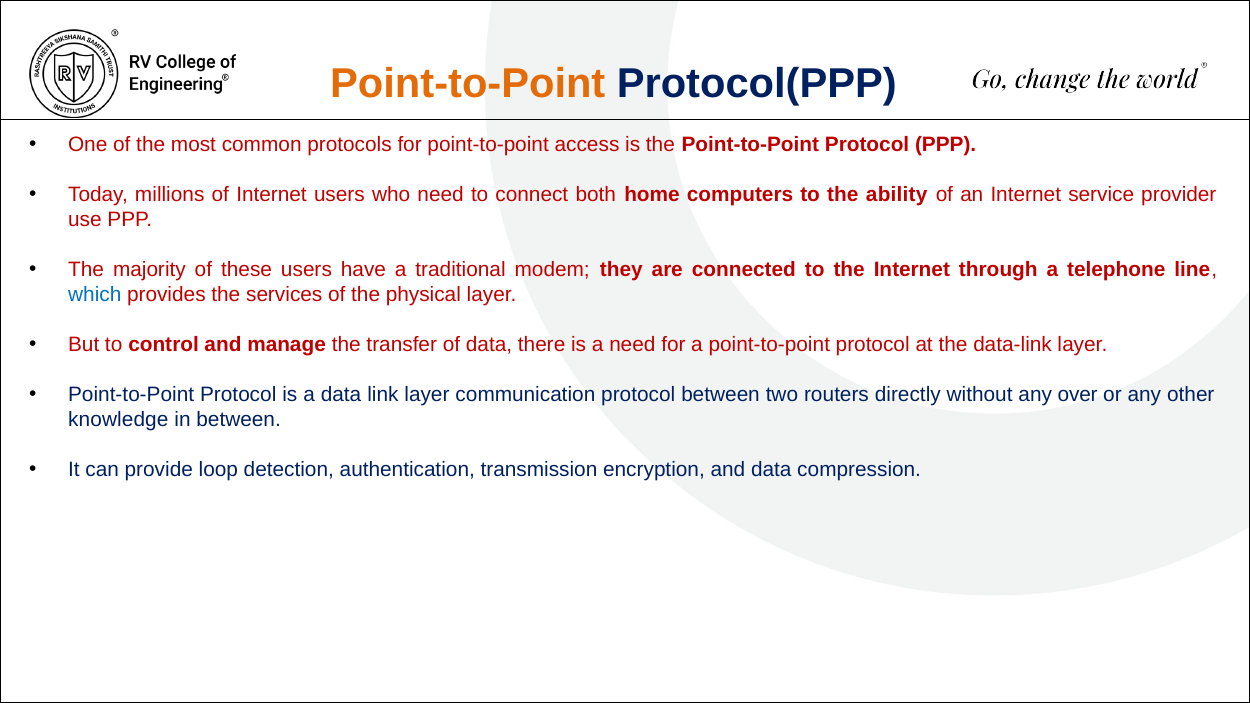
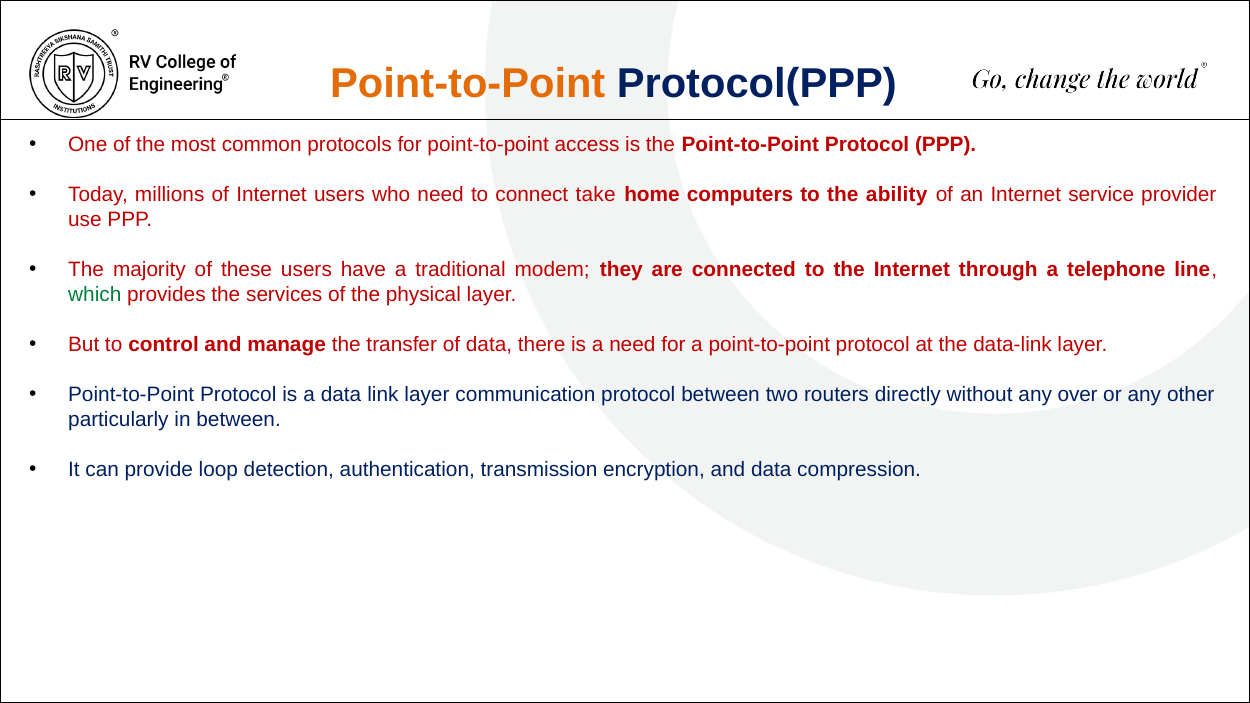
both: both -> take (596, 195)
which colour: blue -> green (95, 295)
knowledge: knowledge -> particularly (118, 420)
